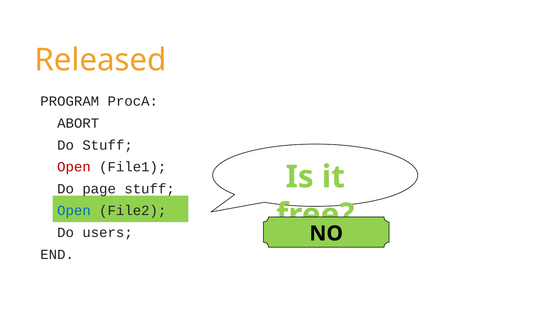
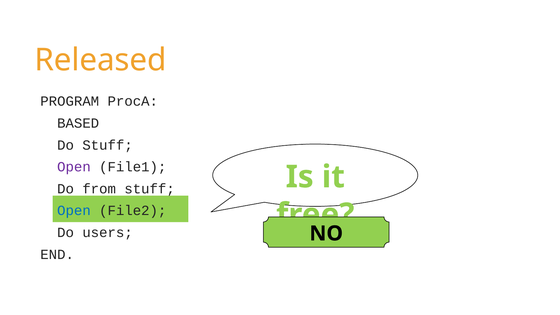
ABORT: ABORT -> BASED (78, 123)
Open colour: red -> purple (74, 167)
page: page -> from (99, 189)
